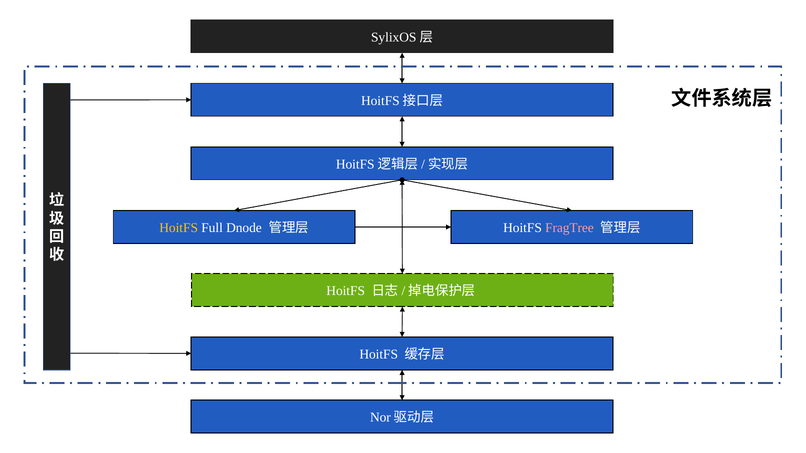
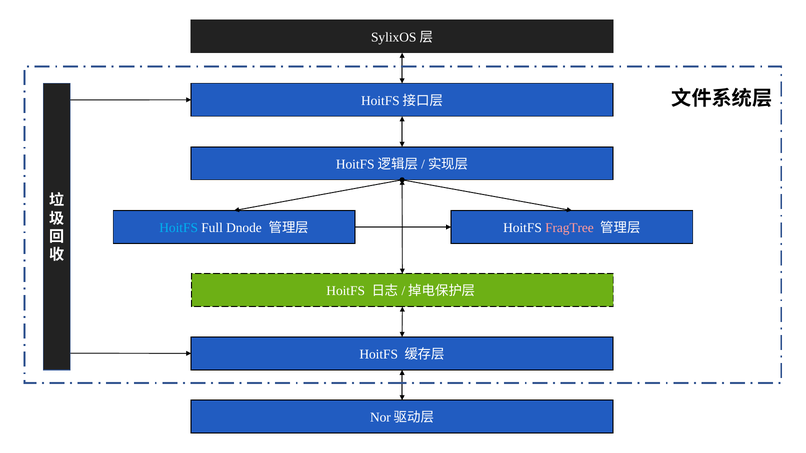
HoitFS colour: yellow -> light blue (179, 228)
